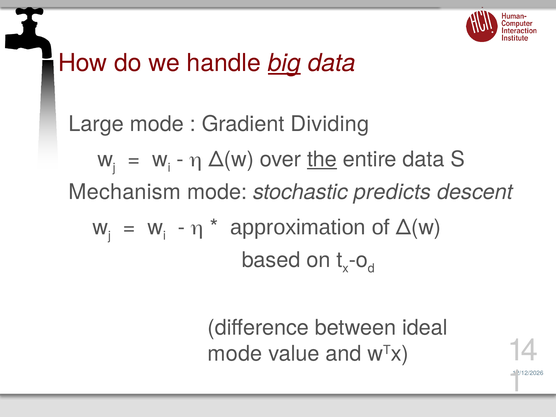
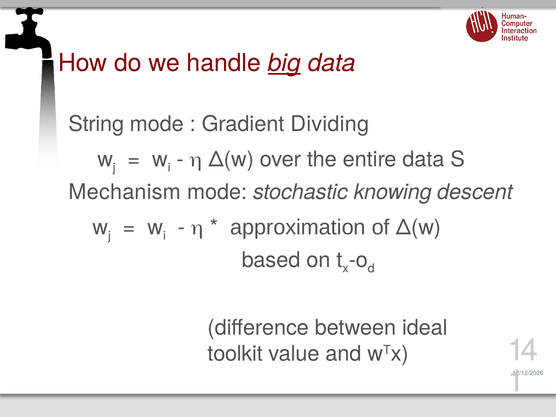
Large: Large -> String (96, 124)
the underline: present -> none (322, 159)
predicts: predicts -> knowing (393, 192)
mode: mode -> toolkit (235, 354)
